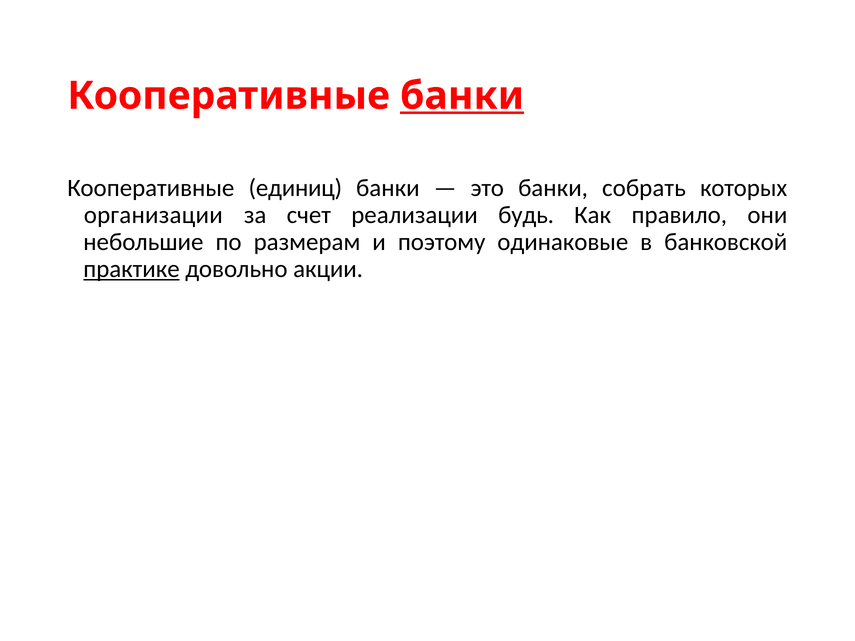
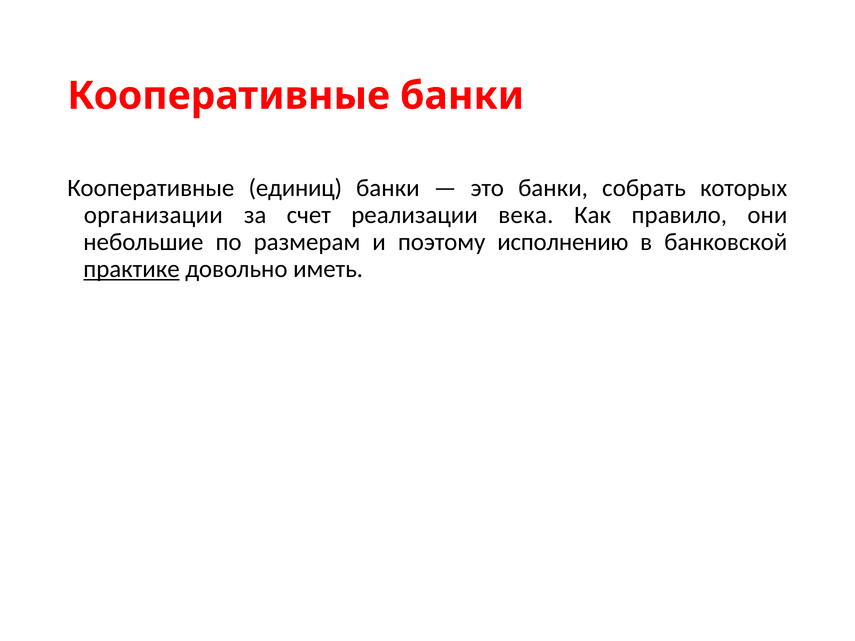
банки underline: present -> none (462, 96)
будь: будь -> века (526, 215)
одинаковые: одинаковые -> исполнению (563, 242)
акции: акции -> иметь (328, 269)
